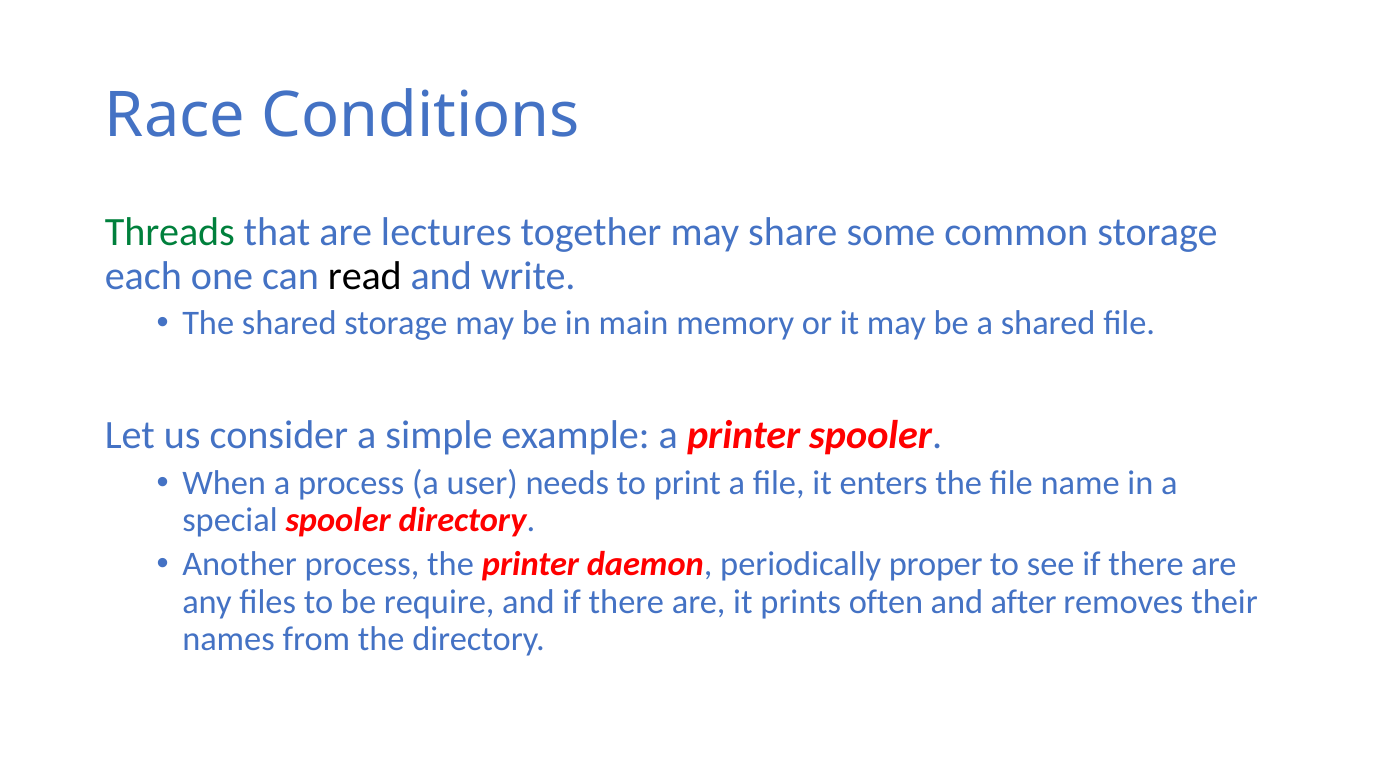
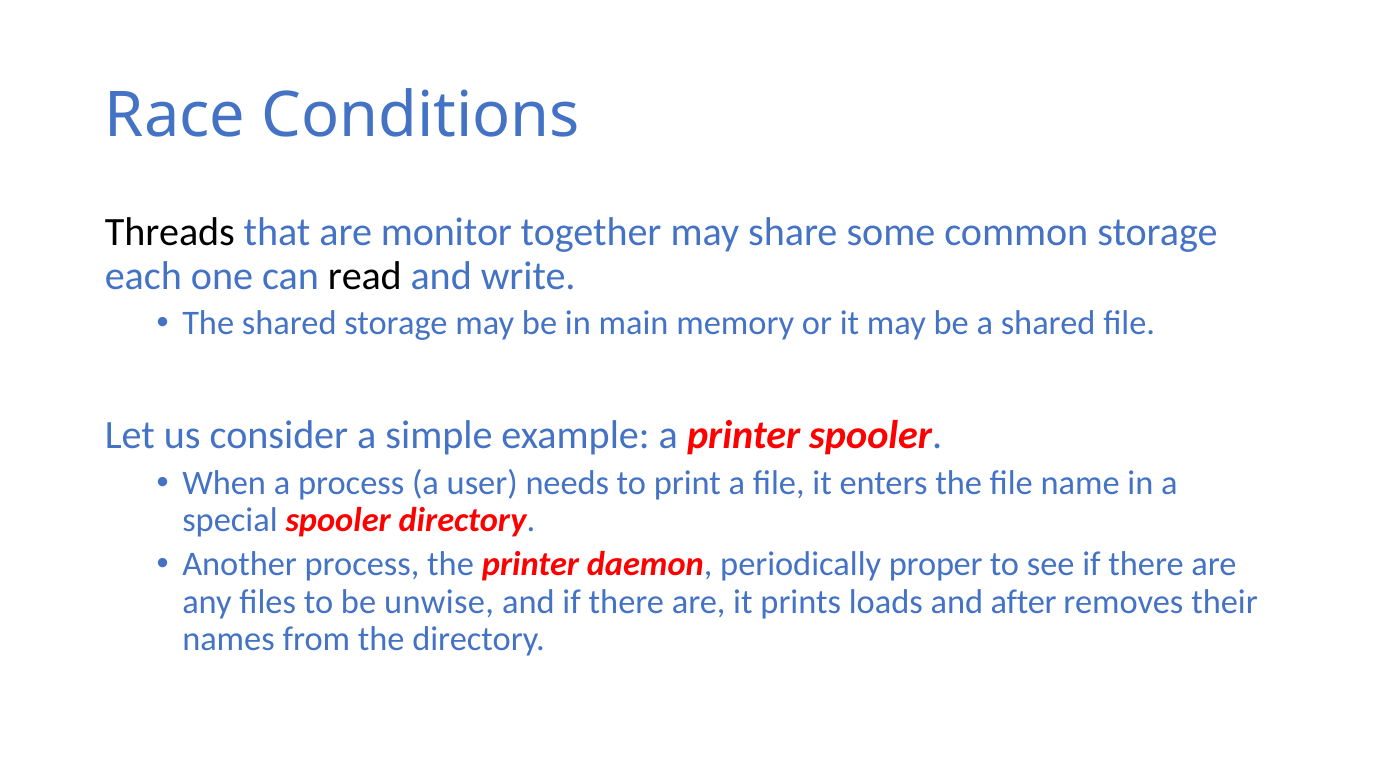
Threads colour: green -> black (170, 233)
lectures: lectures -> monitor (446, 233)
require: require -> unwise (439, 602)
often: often -> loads (886, 602)
